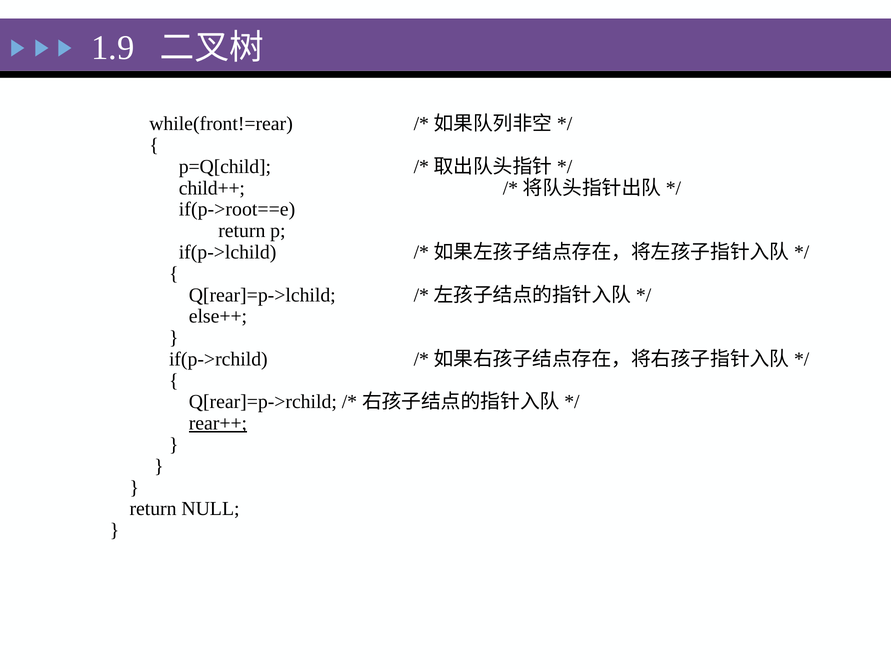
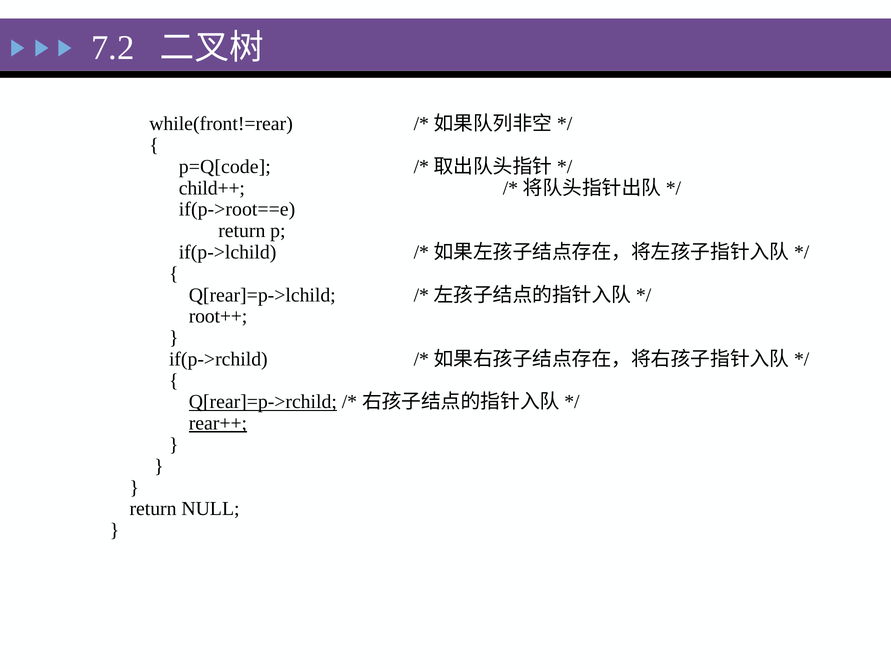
1.9: 1.9 -> 7.2 (113, 48)
p=Q[child: p=Q[child -> p=Q[code (225, 166)
else++: else++ -> root++ (218, 316)
Q[rear]=p->rchild underline: none -> present (263, 401)
